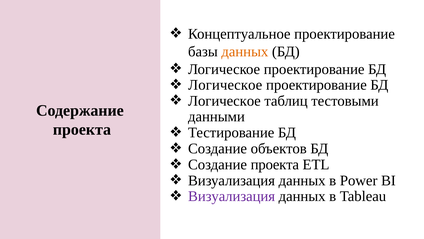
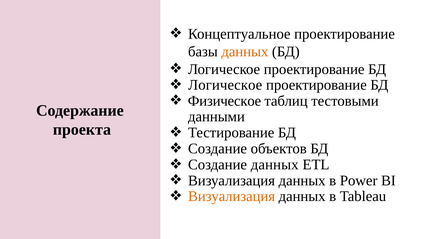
Логическое: Логическое -> Физическое (224, 101)
Создание проекта: проекта -> данных (275, 164)
Визуализация colour: purple -> orange (232, 196)
